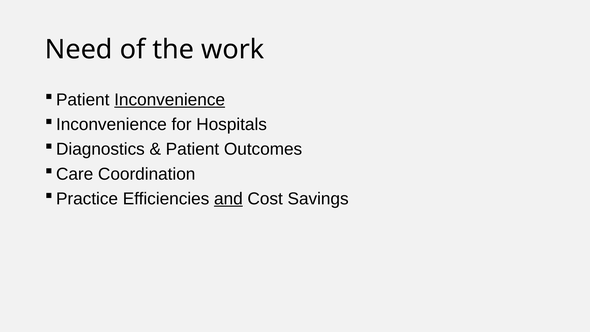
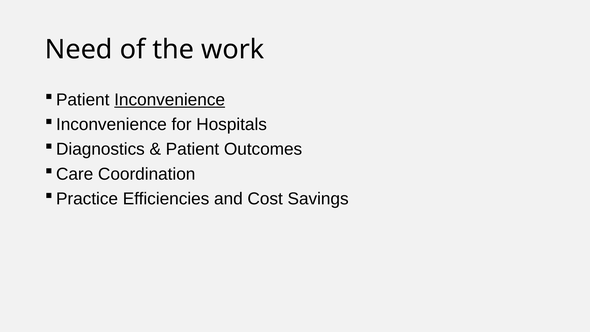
and underline: present -> none (228, 199)
